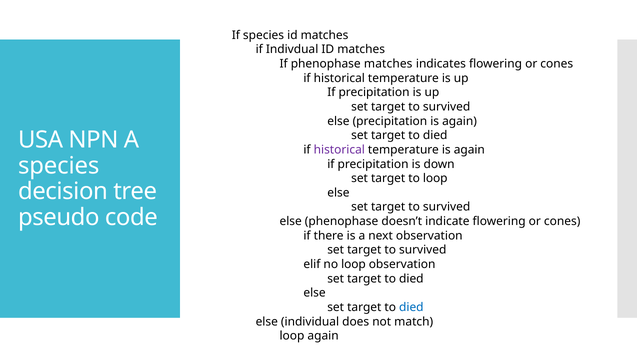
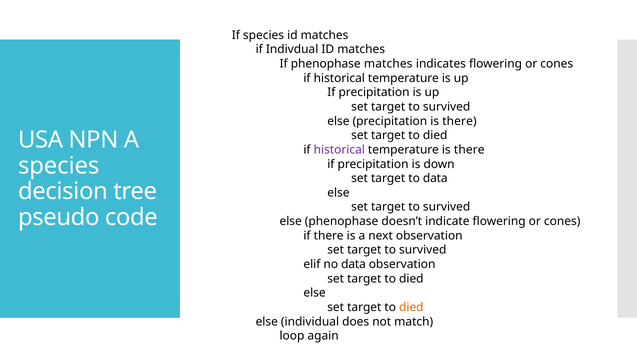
precipitation is again: again -> there (459, 121)
temperature is again: again -> there (469, 150)
to loop: loop -> data (435, 179)
no loop: loop -> data (354, 265)
died colour: blue -> orange (411, 308)
